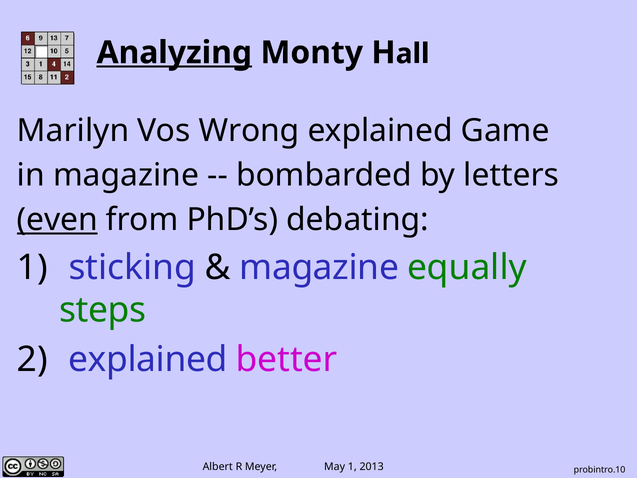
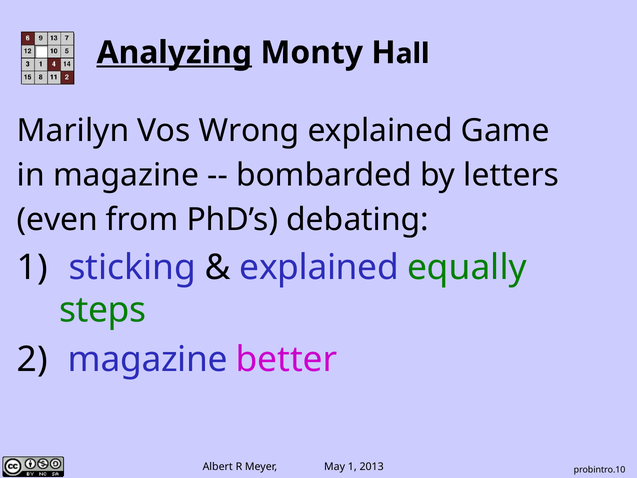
even underline: present -> none (57, 220)
magazine: magazine -> explained (319, 268)
explained: explained -> magazine (148, 360)
